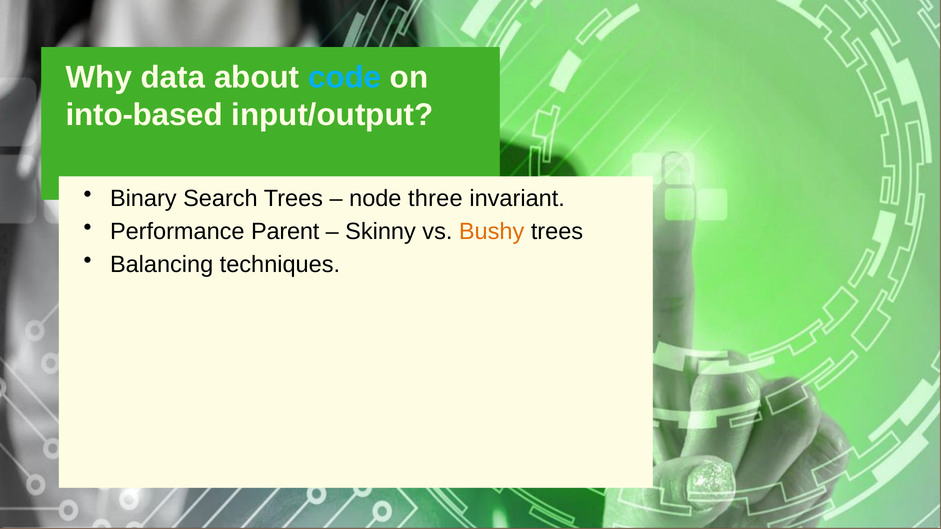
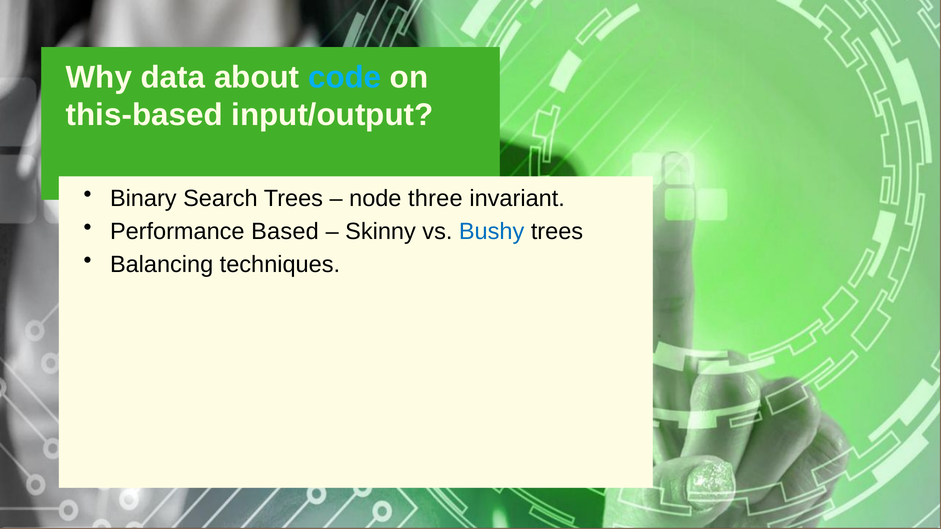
into-based: into-based -> this-based (144, 115)
Parent: Parent -> Based (285, 231)
Bushy colour: orange -> blue (492, 231)
